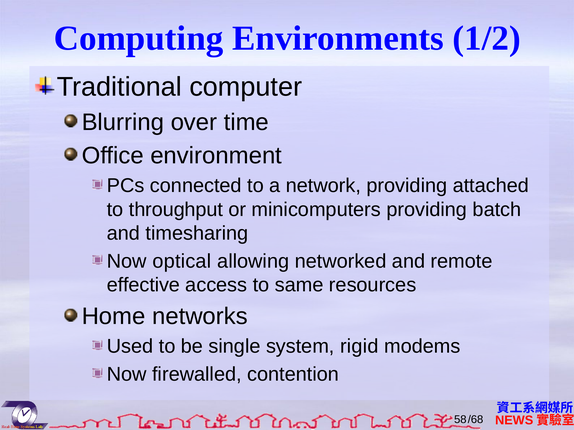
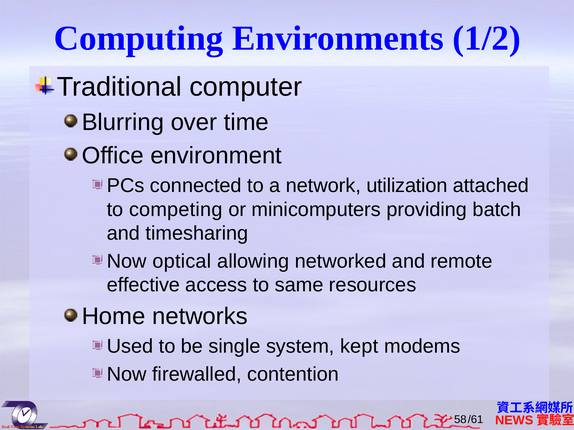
network providing: providing -> utilization (407, 186)
throughput: throughput -> competing (176, 210)
rigid: rigid -> kept (359, 347)
/68: /68 -> /61 (476, 420)
